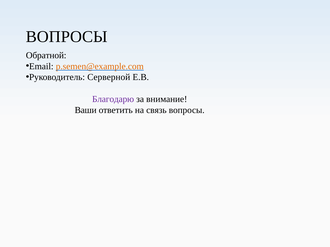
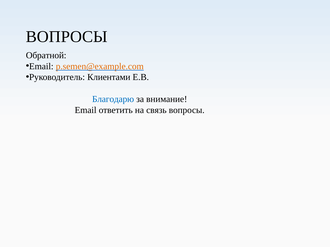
Серверной: Серверной -> Клиентами (109, 77)
Благодарю colour: purple -> blue (113, 99)
Ваши: Ваши -> Email (86, 110)
